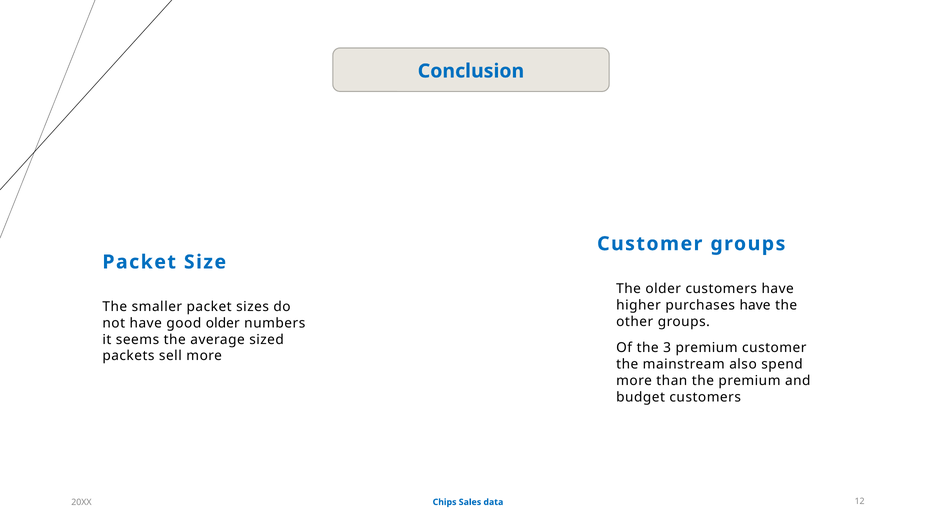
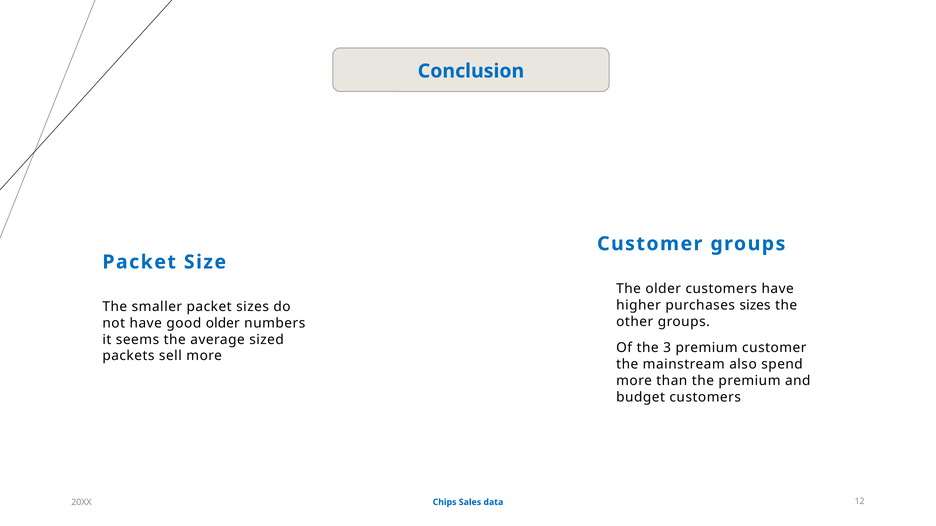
purchases have: have -> sizes (755, 306)
